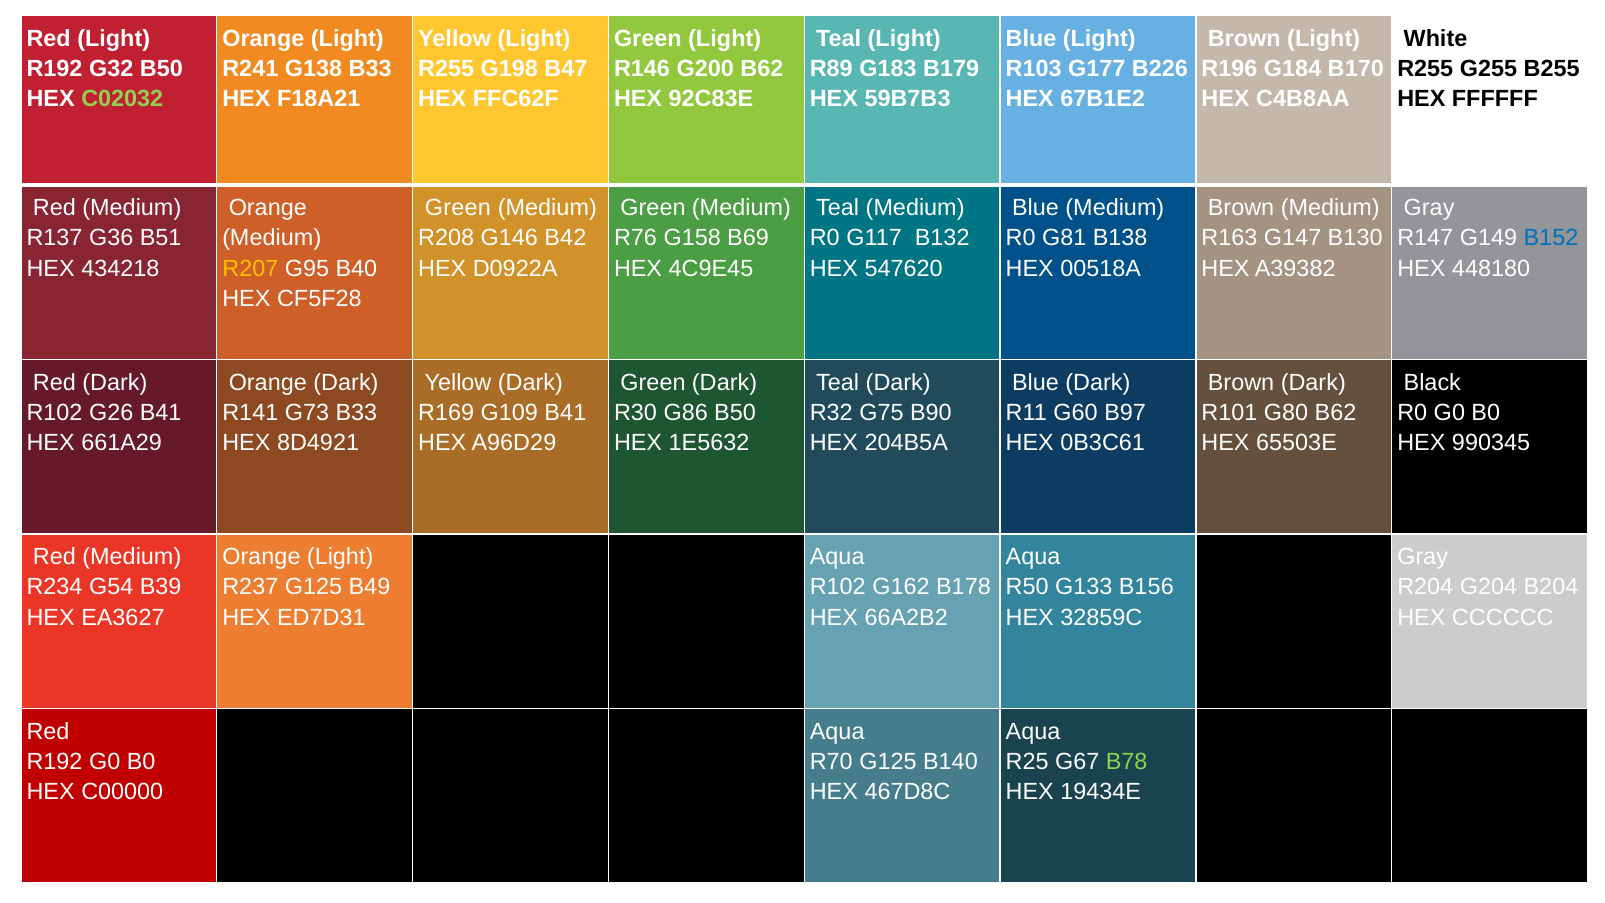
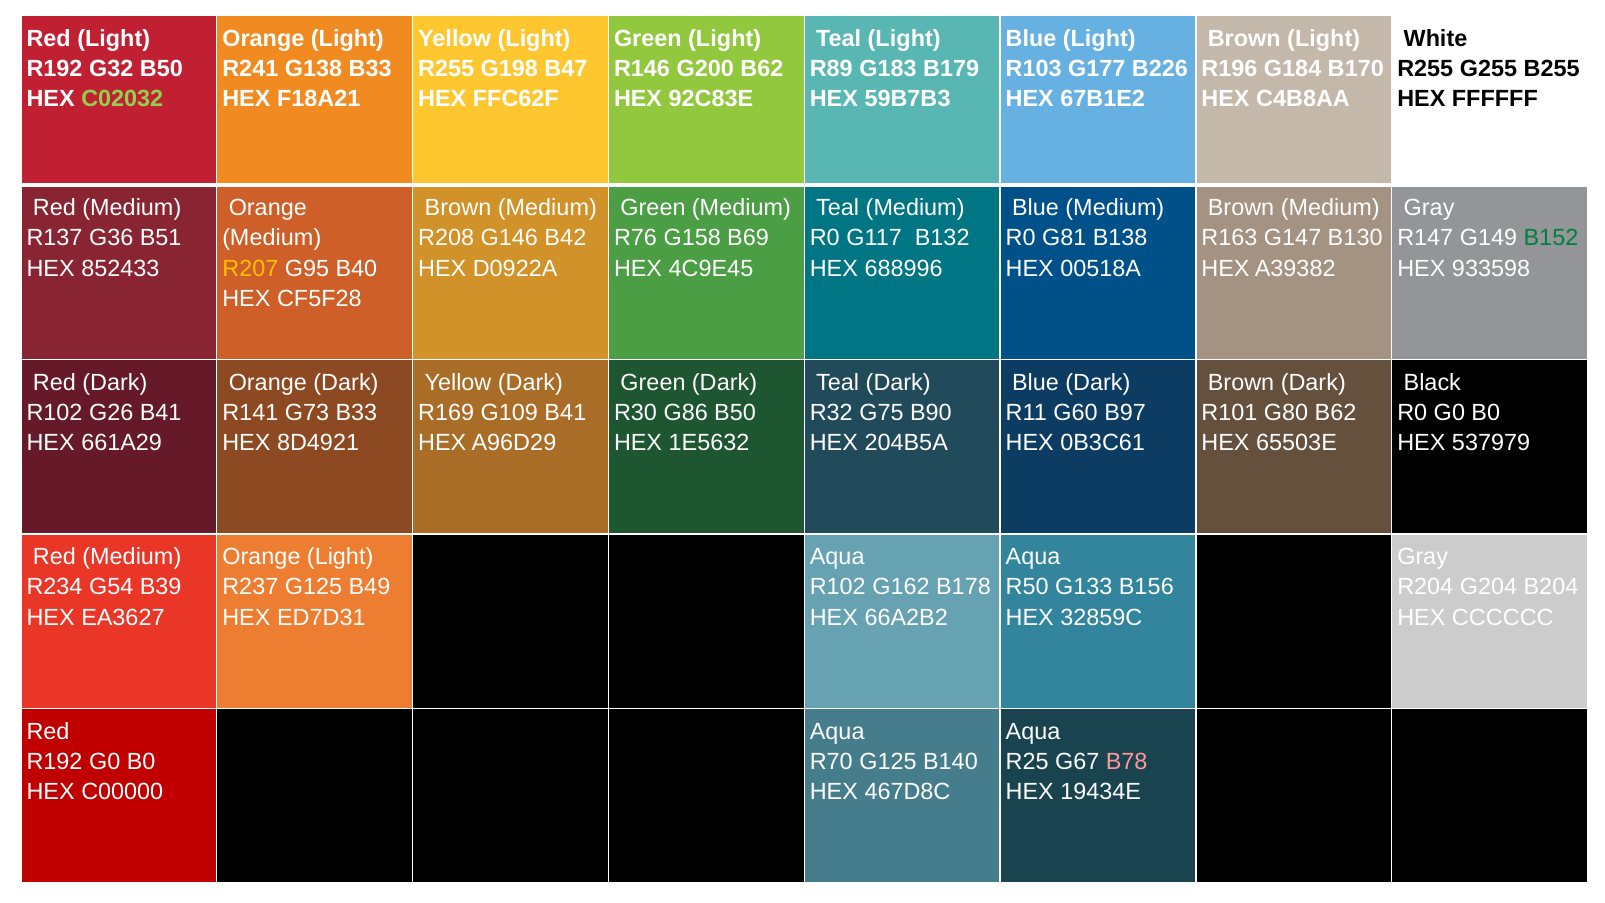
Green: Green -> Brown (458, 208)
B152 colour: blue -> green (1551, 238)
434218: 434218 -> 852433 (120, 268)
547620: 547620 -> 688996 (904, 268)
448180: 448180 -> 933598 (1491, 268)
990345: 990345 -> 537979 (1491, 443)
B78 colour: light green -> pink (1127, 762)
